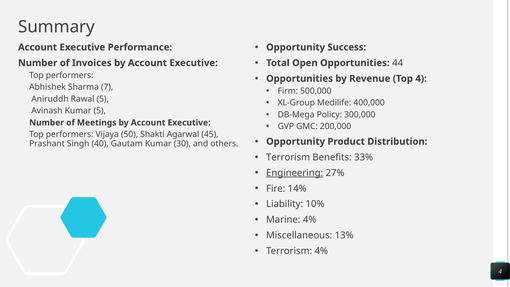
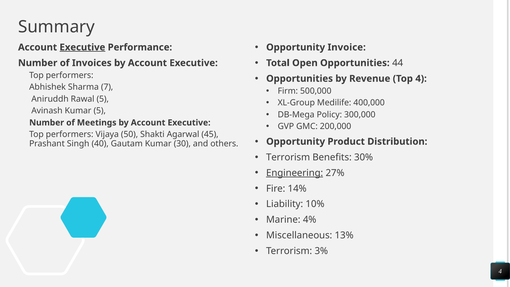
Success: Success -> Invoice (347, 47)
Executive underline: none -> present (82, 47)
33%: 33% -> 30% (364, 157)
Terrorism 4%: 4% -> 3% (321, 251)
